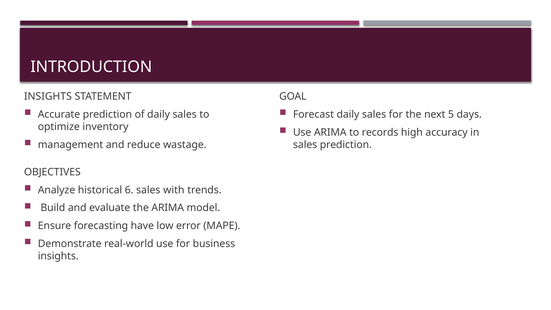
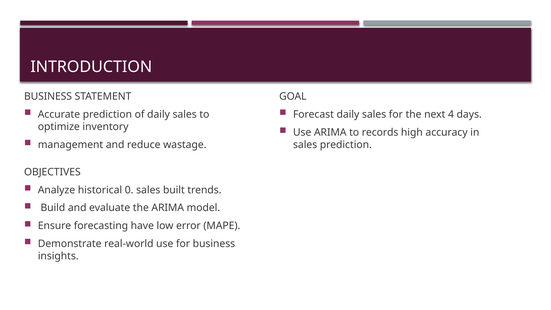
INSIGHTS: INSIGHTS -> BUSINESS (48, 96)
5: 5 -> 4 (451, 114)
6: 6 -> 0 (129, 190)
with: with -> built (174, 190)
